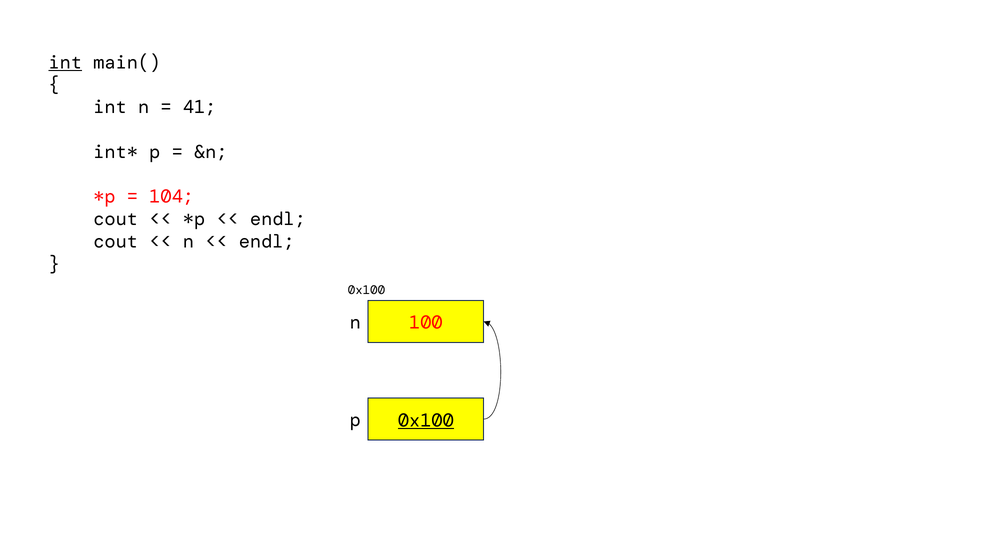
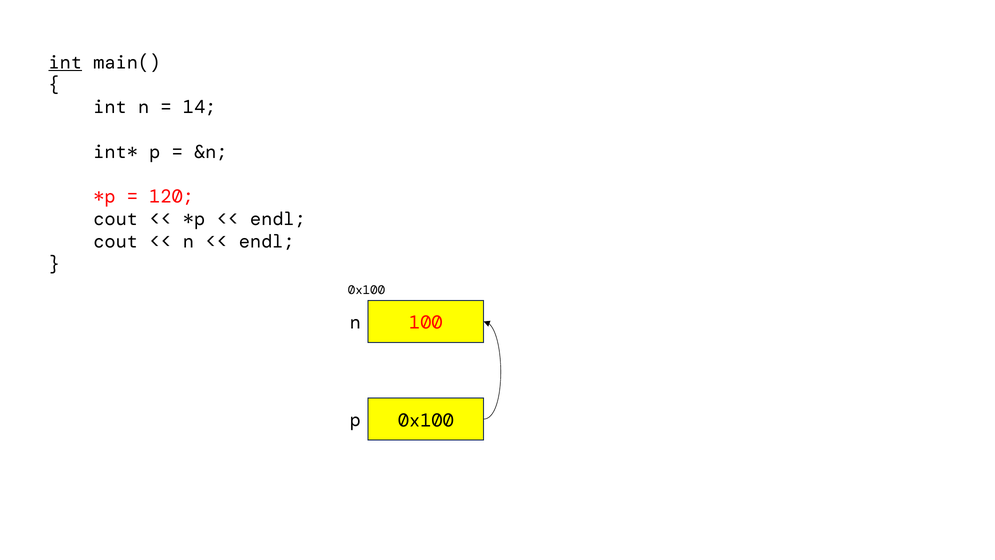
41: 41 -> 14 (200, 107)
104: 104 -> 120 (172, 197)
0x100 underline: present -> none (426, 420)
